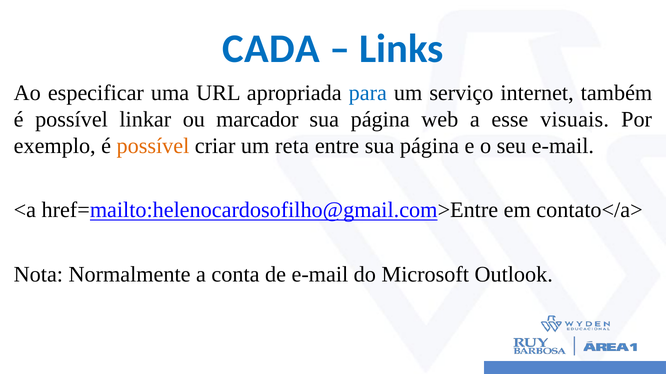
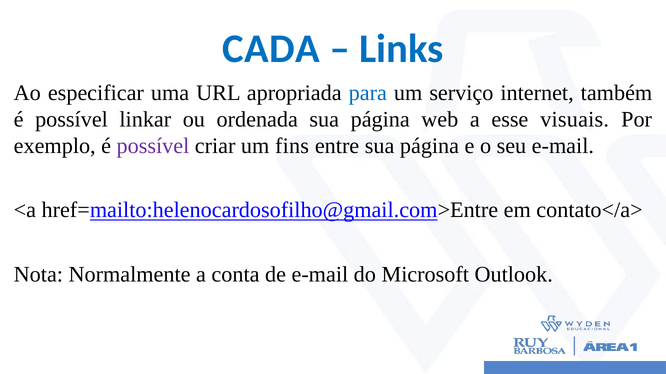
marcador: marcador -> ordenada (257, 120)
possível colour: orange -> purple (153, 146)
reta: reta -> fins (292, 146)
